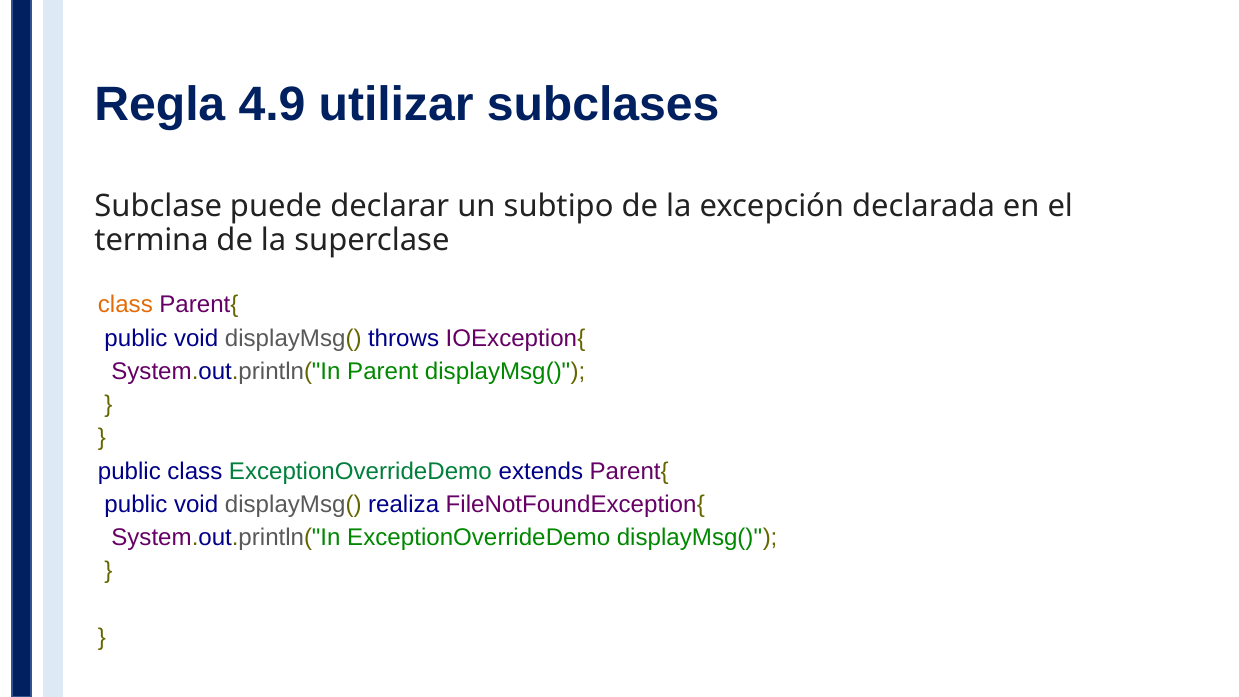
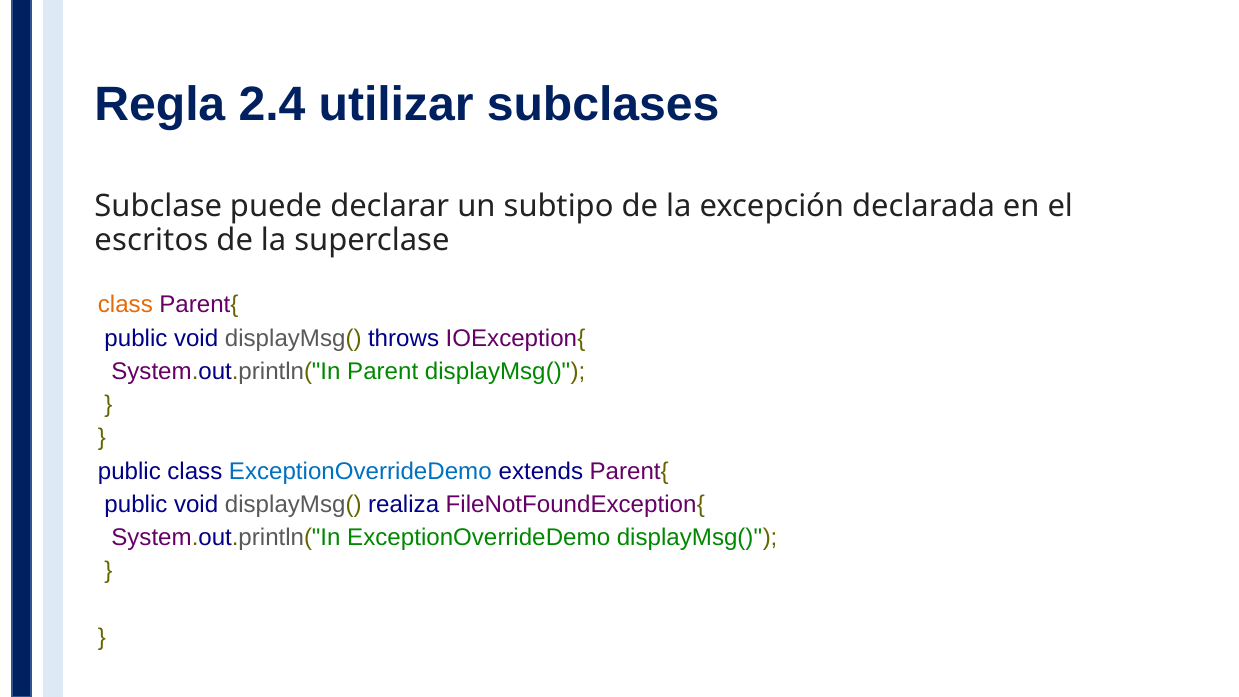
4.9: 4.9 -> 2.4 (272, 104)
termina: termina -> escritos (151, 240)
ExceptionOverrideDemo colour: green -> blue (360, 471)
